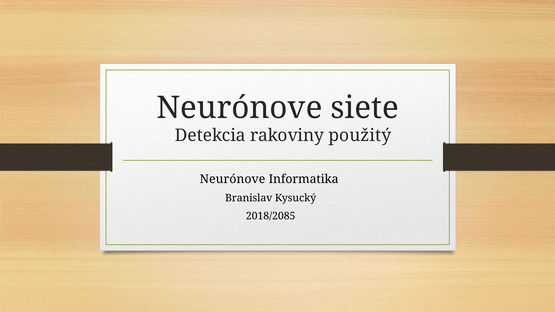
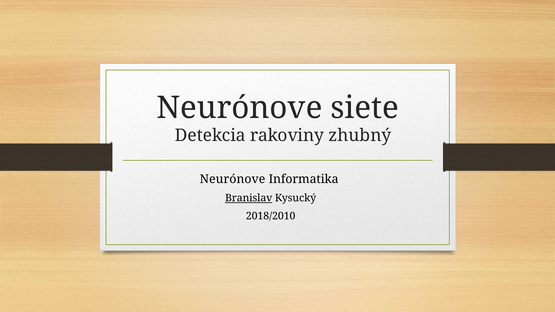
použitý: použitý -> zhubný (360, 135)
Branislav underline: none -> present (249, 198)
2018/2085: 2018/2085 -> 2018/2010 (271, 216)
